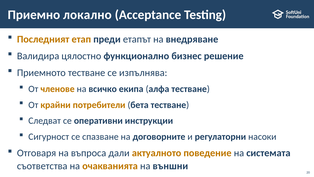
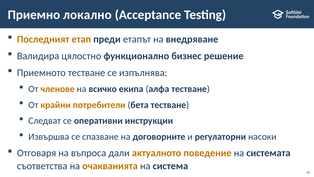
Сигурност: Сигурност -> Извършва (49, 136)
външни: външни -> система (170, 166)
